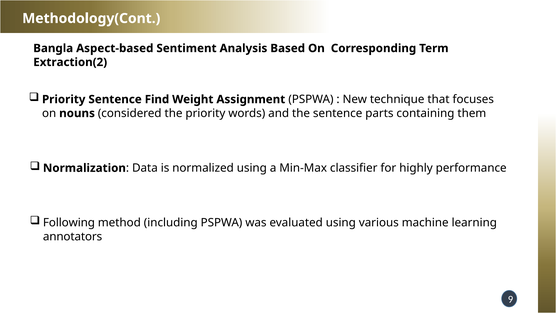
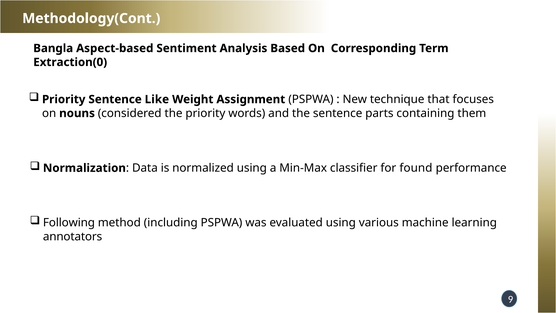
Extraction(2: Extraction(2 -> Extraction(0 (70, 62)
Find: Find -> Like (157, 99)
highly: highly -> found (416, 168)
